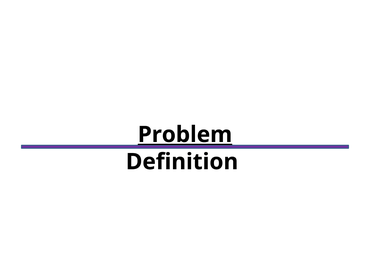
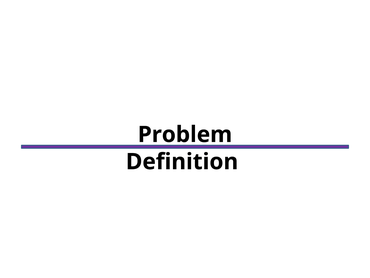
Problem underline: present -> none (185, 134)
